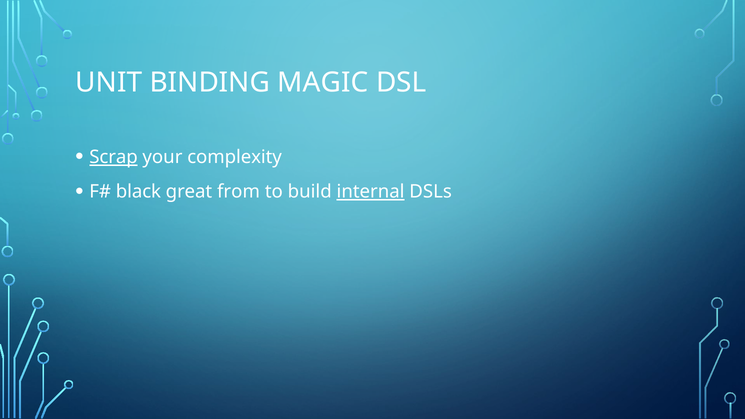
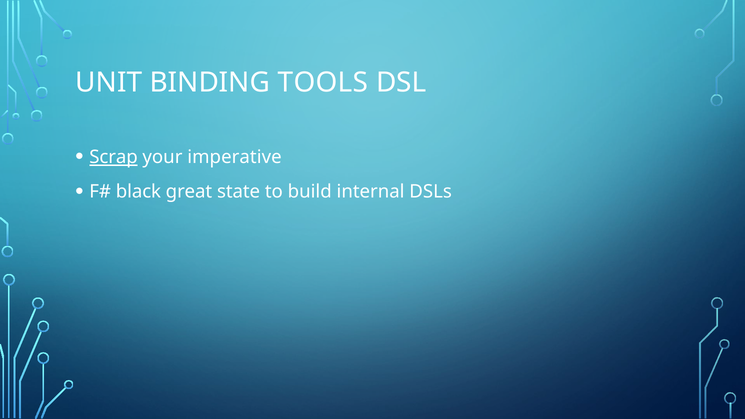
MAGIC: MAGIC -> TOOLS (323, 83)
complexity: complexity -> imperative (234, 157)
from: from -> state (239, 192)
internal underline: present -> none (371, 192)
